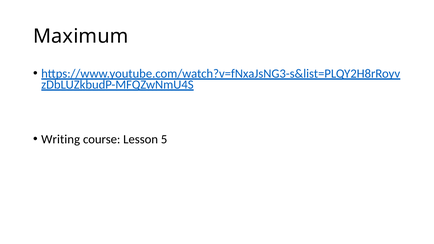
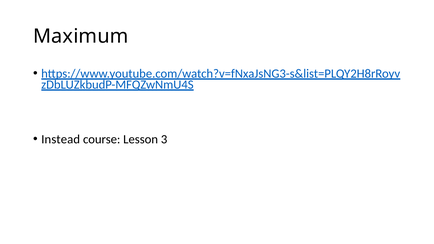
Writing: Writing -> Instead (61, 139)
5: 5 -> 3 (164, 139)
